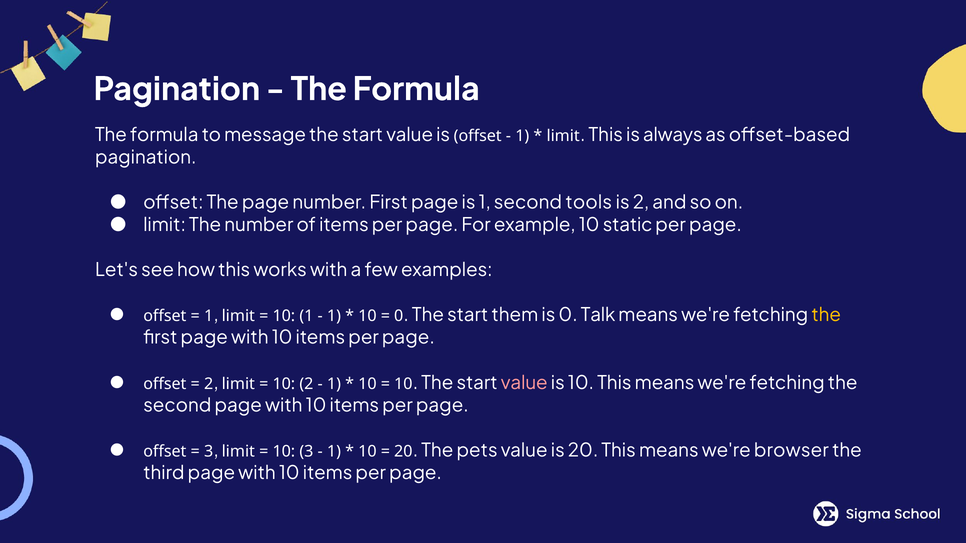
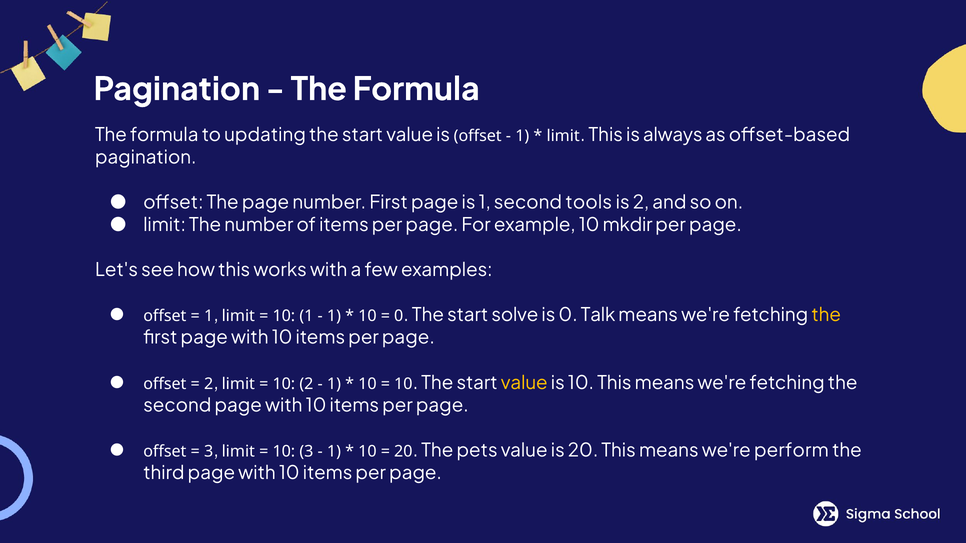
message: message -> updating (265, 135)
static: static -> mkdir (628, 225)
them: them -> solve (515, 315)
value colour: pink -> yellow (524, 383)
browser: browser -> perform (791, 451)
